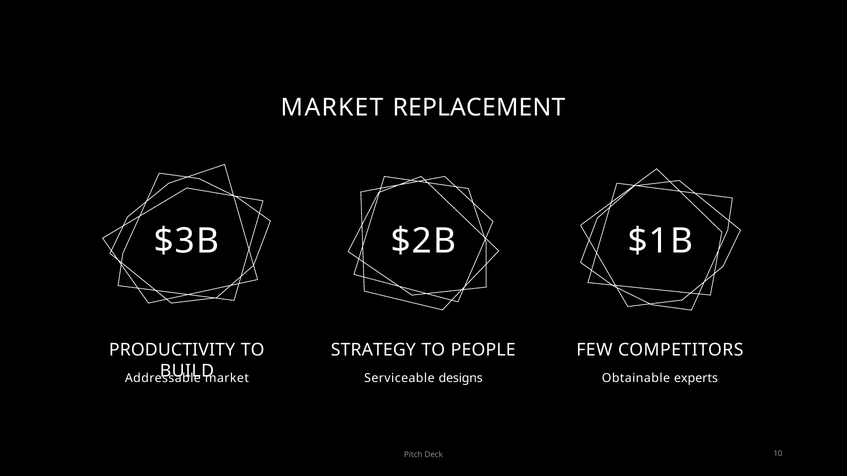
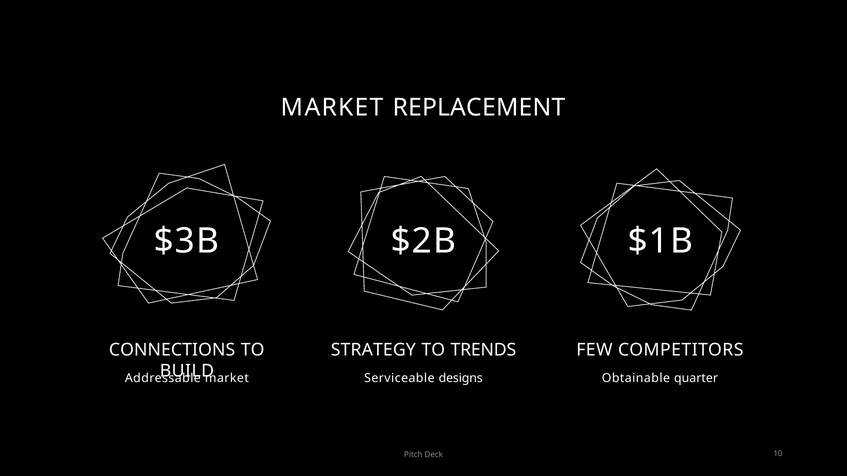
PRODUCTIVITY: PRODUCTIVITY -> CONNECTIONS (172, 350)
PEOPLE: PEOPLE -> TRENDS (483, 350)
experts: experts -> quarter (696, 378)
